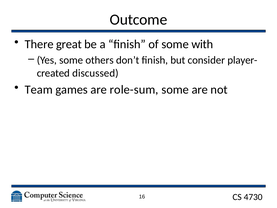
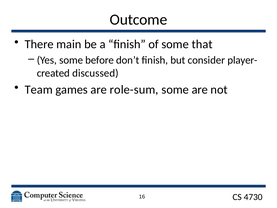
great: great -> main (69, 44)
with: with -> that (202, 44)
others: others -> before (100, 60)
